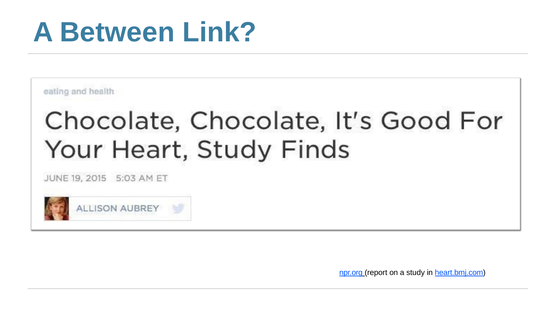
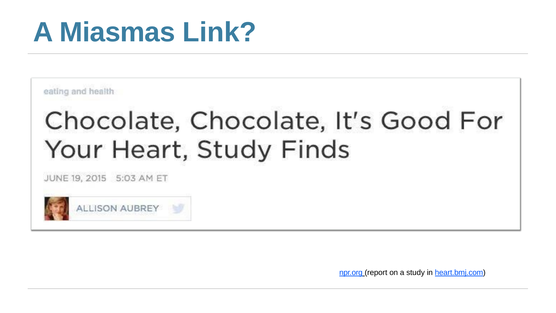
Between: Between -> Miasmas (117, 32)
